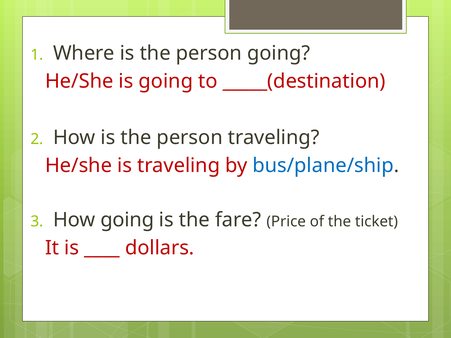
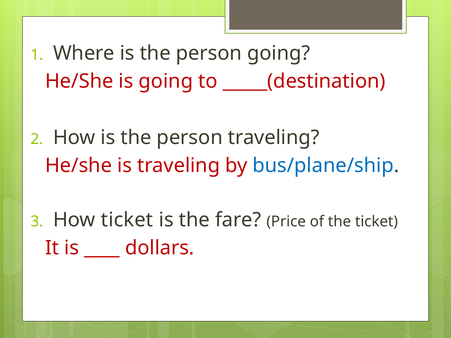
How going: going -> ticket (127, 220)
